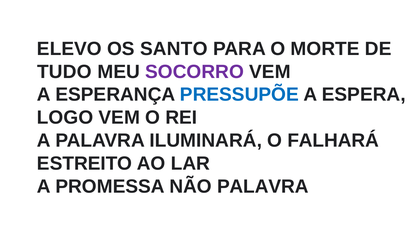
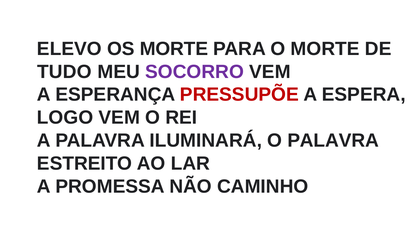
OS SANTO: SANTO -> MORTE (174, 49)
PRESSUPÕE colour: blue -> red (239, 94)
O FALHARÁ: FALHARÁ -> PALAVRA (333, 140)
NÃO PALAVRA: PALAVRA -> CAMINHO (263, 186)
